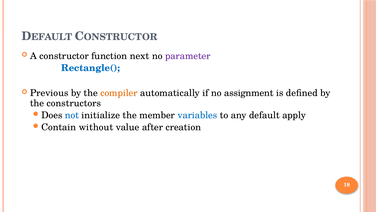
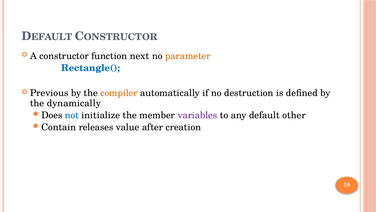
parameter colour: purple -> orange (188, 56)
assignment: assignment -> destruction (249, 93)
constructors: constructors -> dynamically (74, 103)
variables colour: blue -> purple (197, 115)
apply: apply -> other (294, 115)
without: without -> releases (96, 127)
